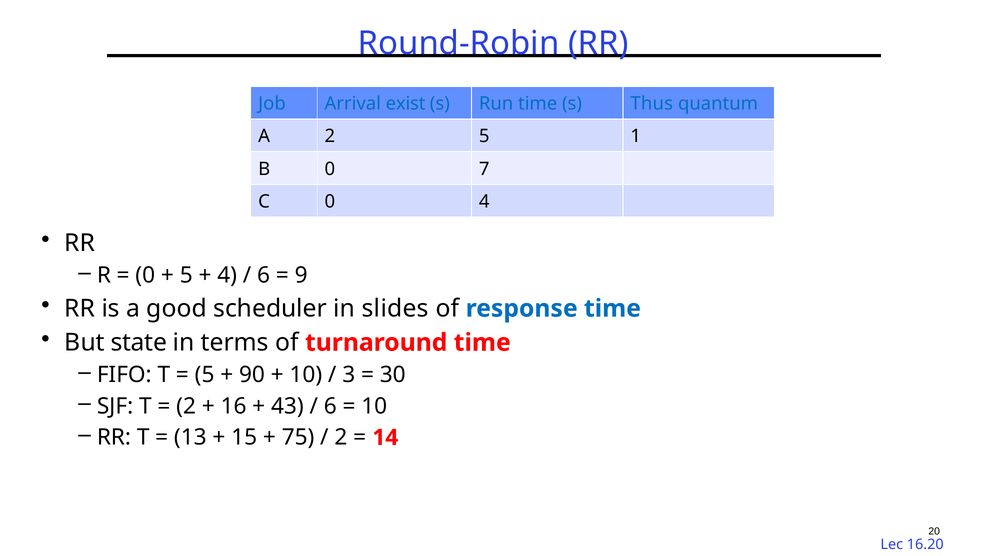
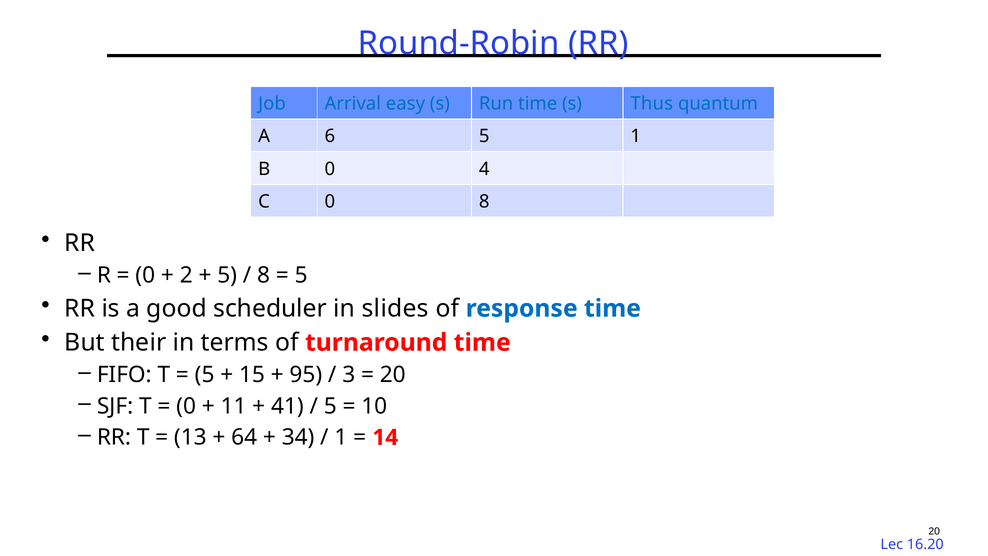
exist: exist -> easy (405, 104)
A 2: 2 -> 6 (330, 136)
7: 7 -> 4 (484, 169)
0 4: 4 -> 8 (484, 202)
5: 5 -> 2 (186, 275)
4: 4 -> 5 (227, 275)
6: 6 -> 8 (264, 275)
9: 9 -> 5 (301, 275)
state: state -> their (139, 342)
90: 90 -> 15 (252, 375)
10: 10 -> 95 (306, 375)
30: 30 -> 20 (393, 375)
2: 2 -> 0 (186, 406)
16: 16 -> 11 (234, 406)
43: 43 -> 41 (287, 406)
6: 6 -> 5 (330, 406)
15: 15 -> 64 (244, 437)
75: 75 -> 34 (298, 437)
2: 2 -> 1 (341, 437)
